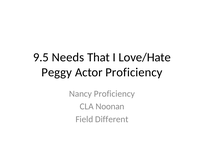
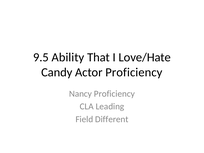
Needs: Needs -> Ability (68, 57)
Peggy: Peggy -> Candy (57, 72)
Noonan: Noonan -> Leading (110, 106)
